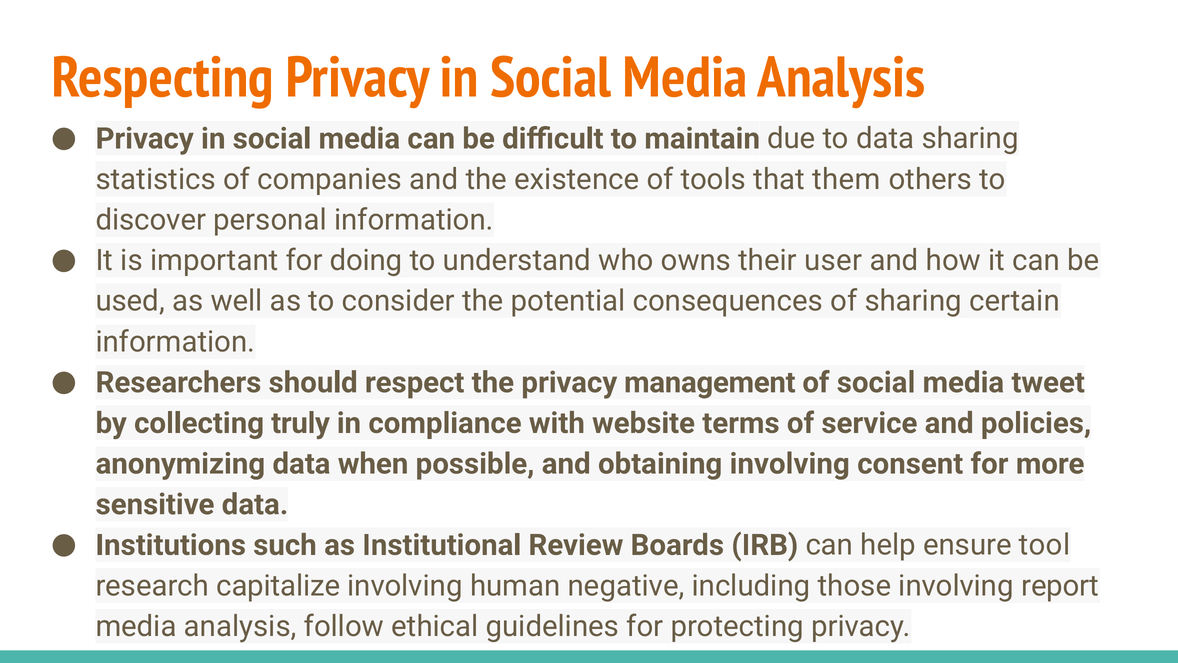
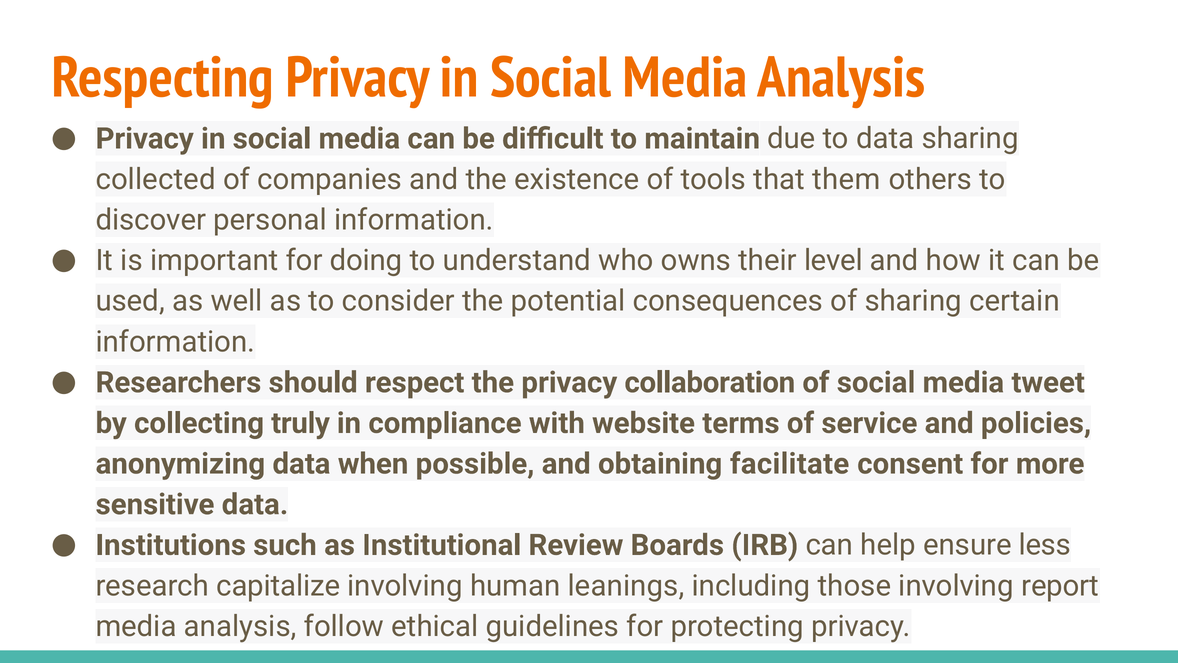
statistics: statistics -> collected (156, 179)
user: user -> level (833, 260)
management: management -> collaboration (710, 382)
obtaining involving: involving -> facilitate (790, 464)
tool: tool -> less (1045, 545)
negative: negative -> leanings (626, 585)
